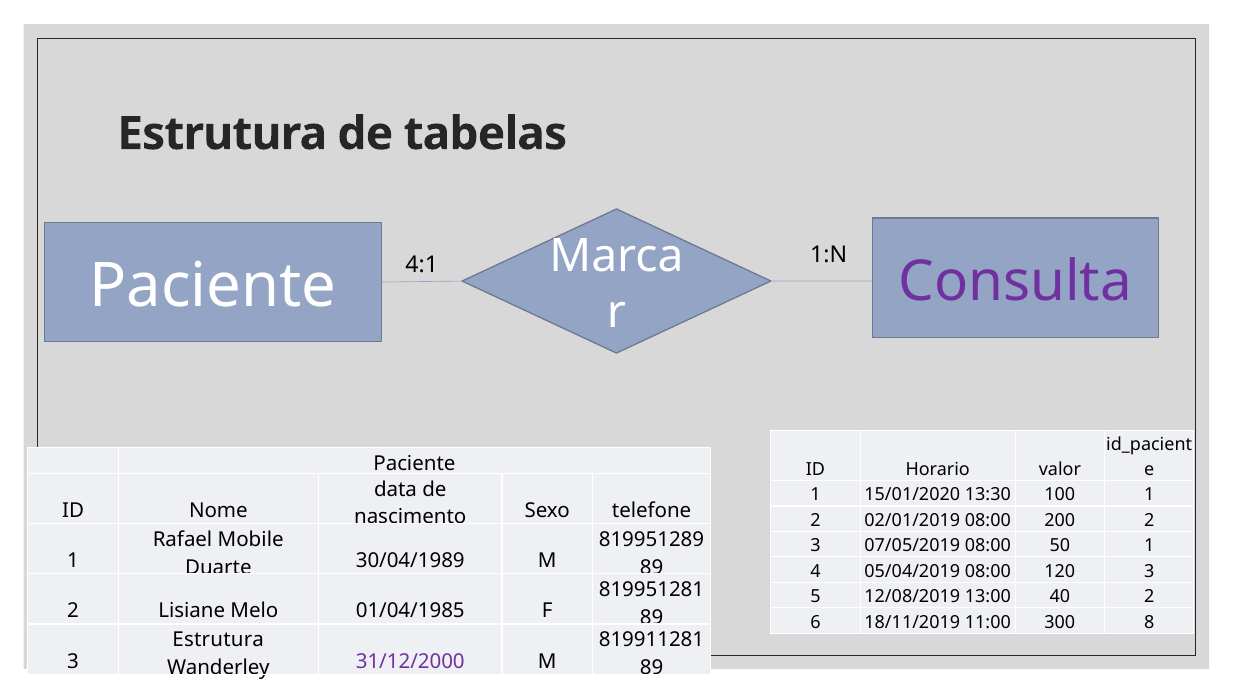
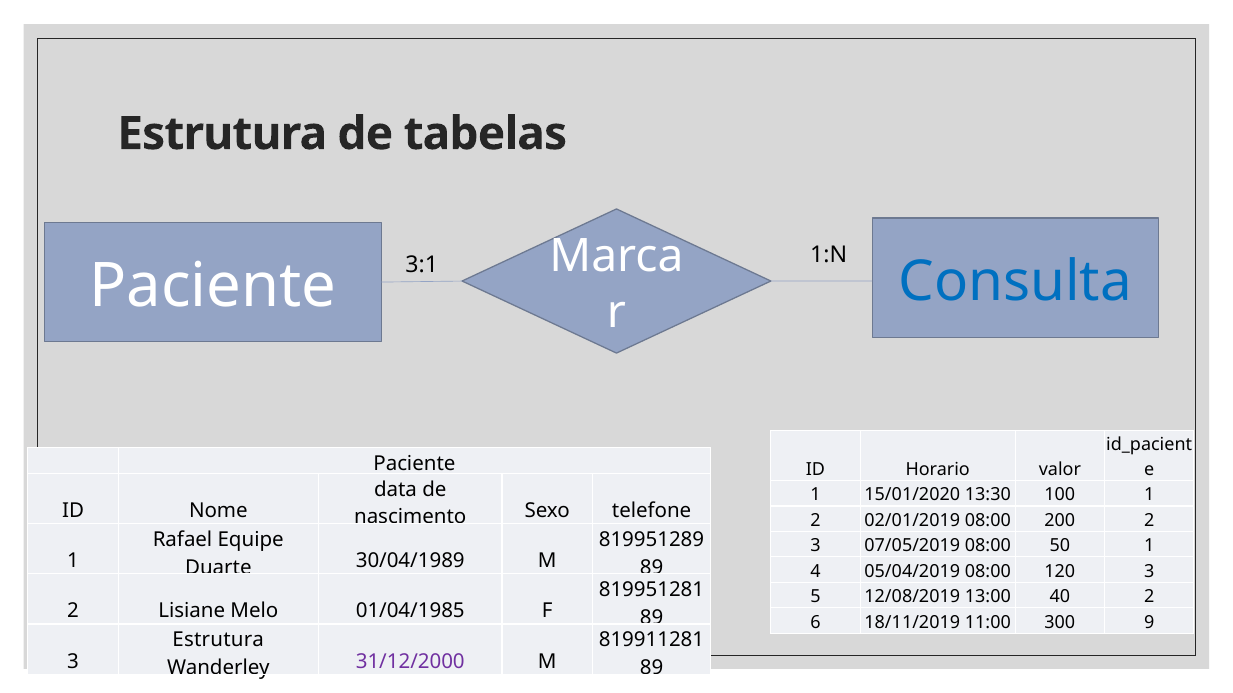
4:1: 4:1 -> 3:1 (422, 265)
Consulta colour: purple -> blue (1015, 282)
Mobile: Mobile -> Equipe (251, 540)
8: 8 -> 9 (1149, 623)
